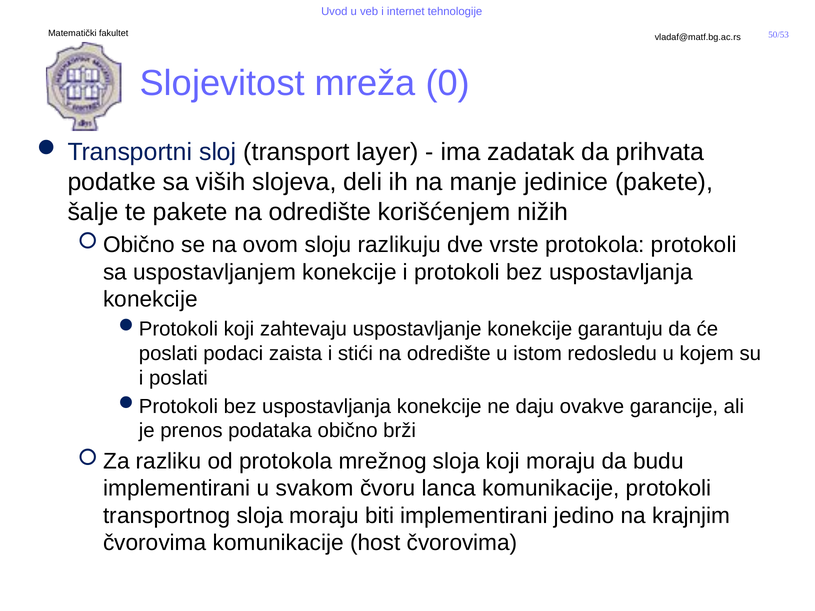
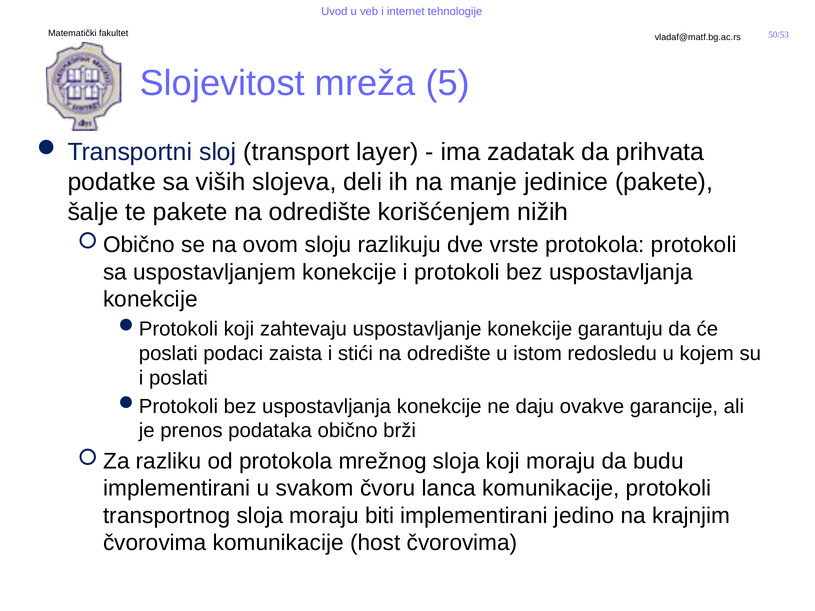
0: 0 -> 5 (448, 83)
